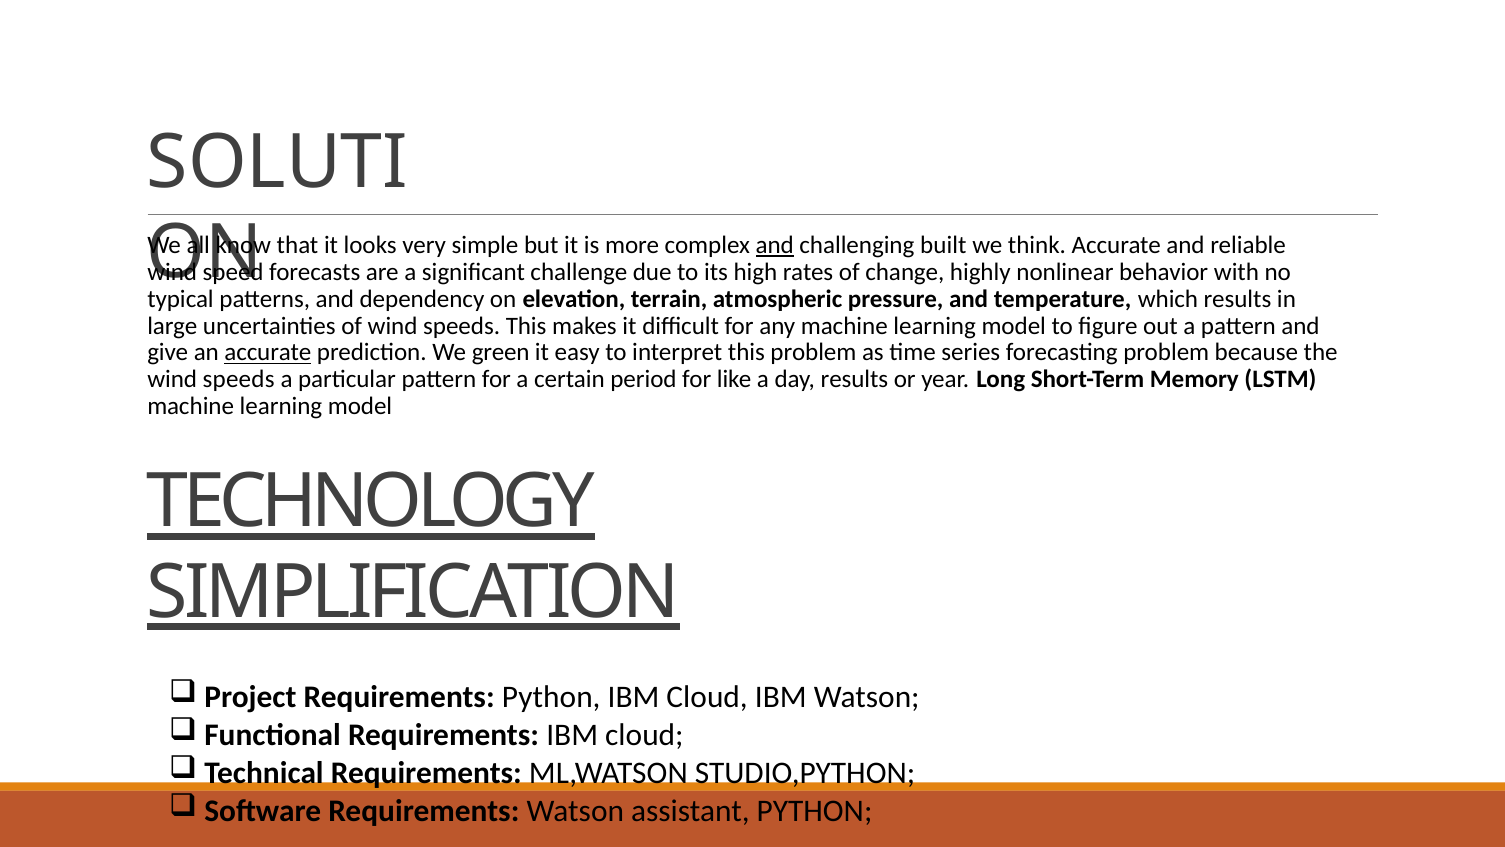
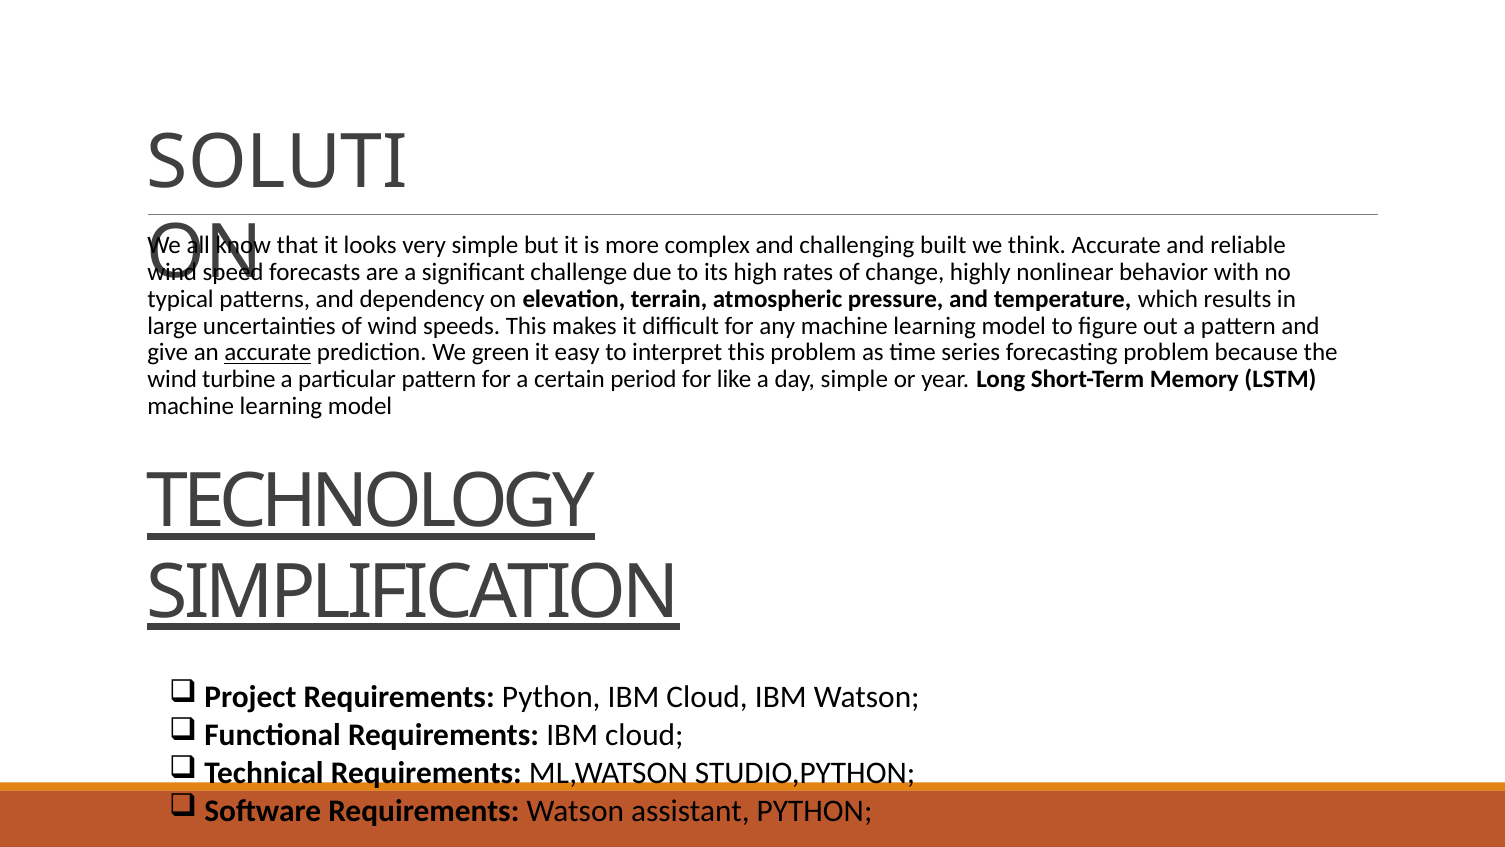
and underline: present -> none (775, 245)
speeds: speeds -> turbine (239, 379)
day results: results -> simple (854, 379)
